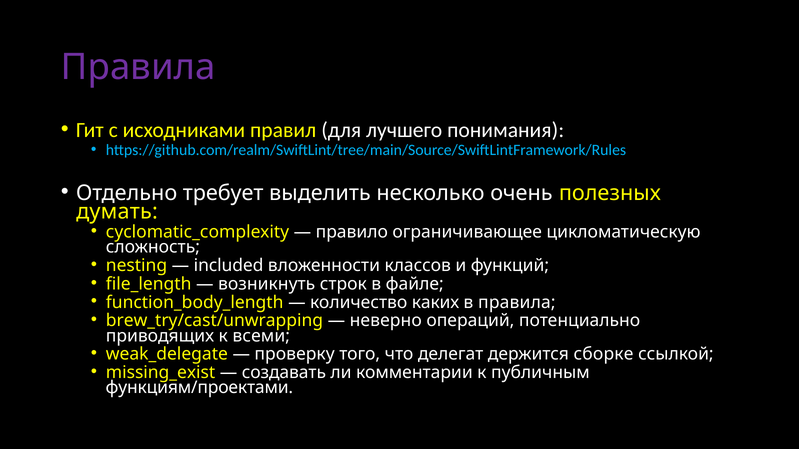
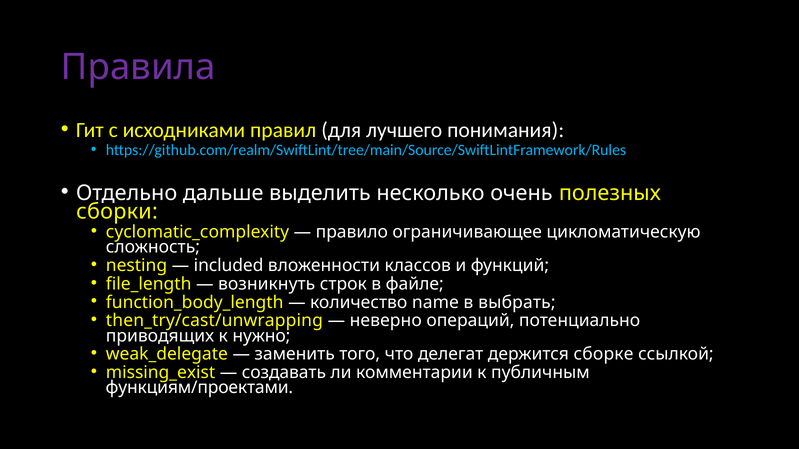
требует: требует -> дальше (223, 193)
думать: думать -> сборки (117, 212)
каких: каких -> name (435, 303)
в правила: правила -> выбрать (517, 303)
brew_try/cast/unwrapping: brew_try/cast/unwrapping -> then_try/cast/unwrapping (214, 321)
всеми: всеми -> нужно (261, 336)
проверку: проверку -> заменить (295, 354)
